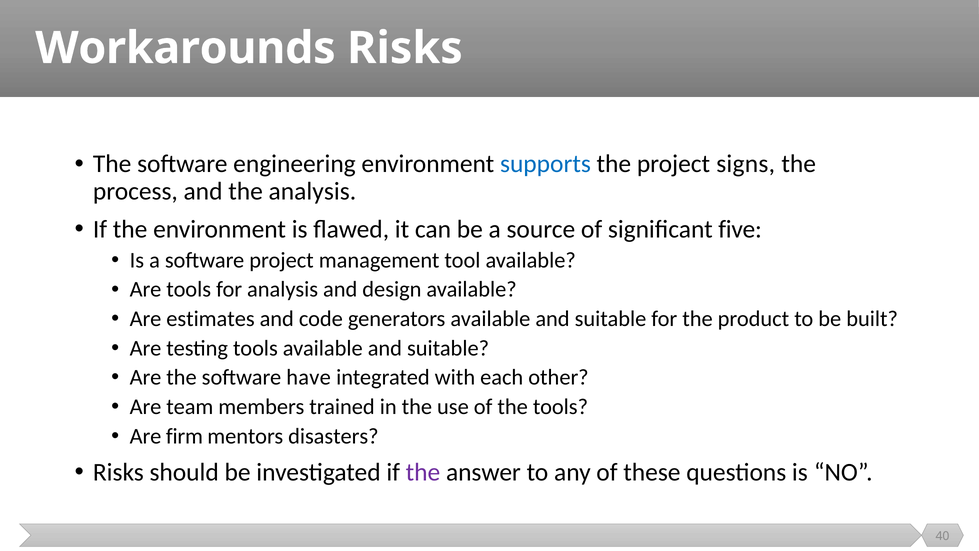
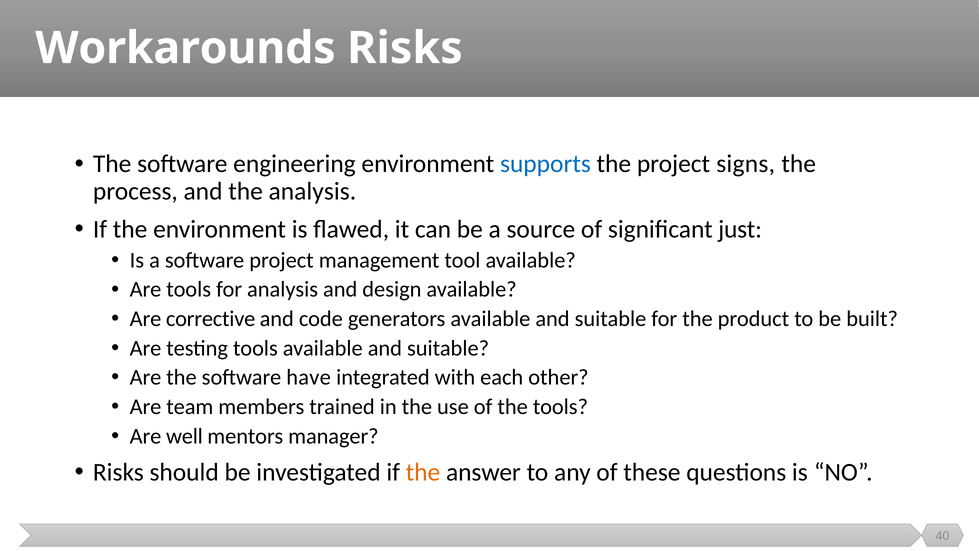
five: five -> just (740, 229)
estimates: estimates -> corrective (211, 319)
firm: firm -> well (184, 436)
disasters: disasters -> manager (333, 436)
the colour: purple -> orange (423, 472)
